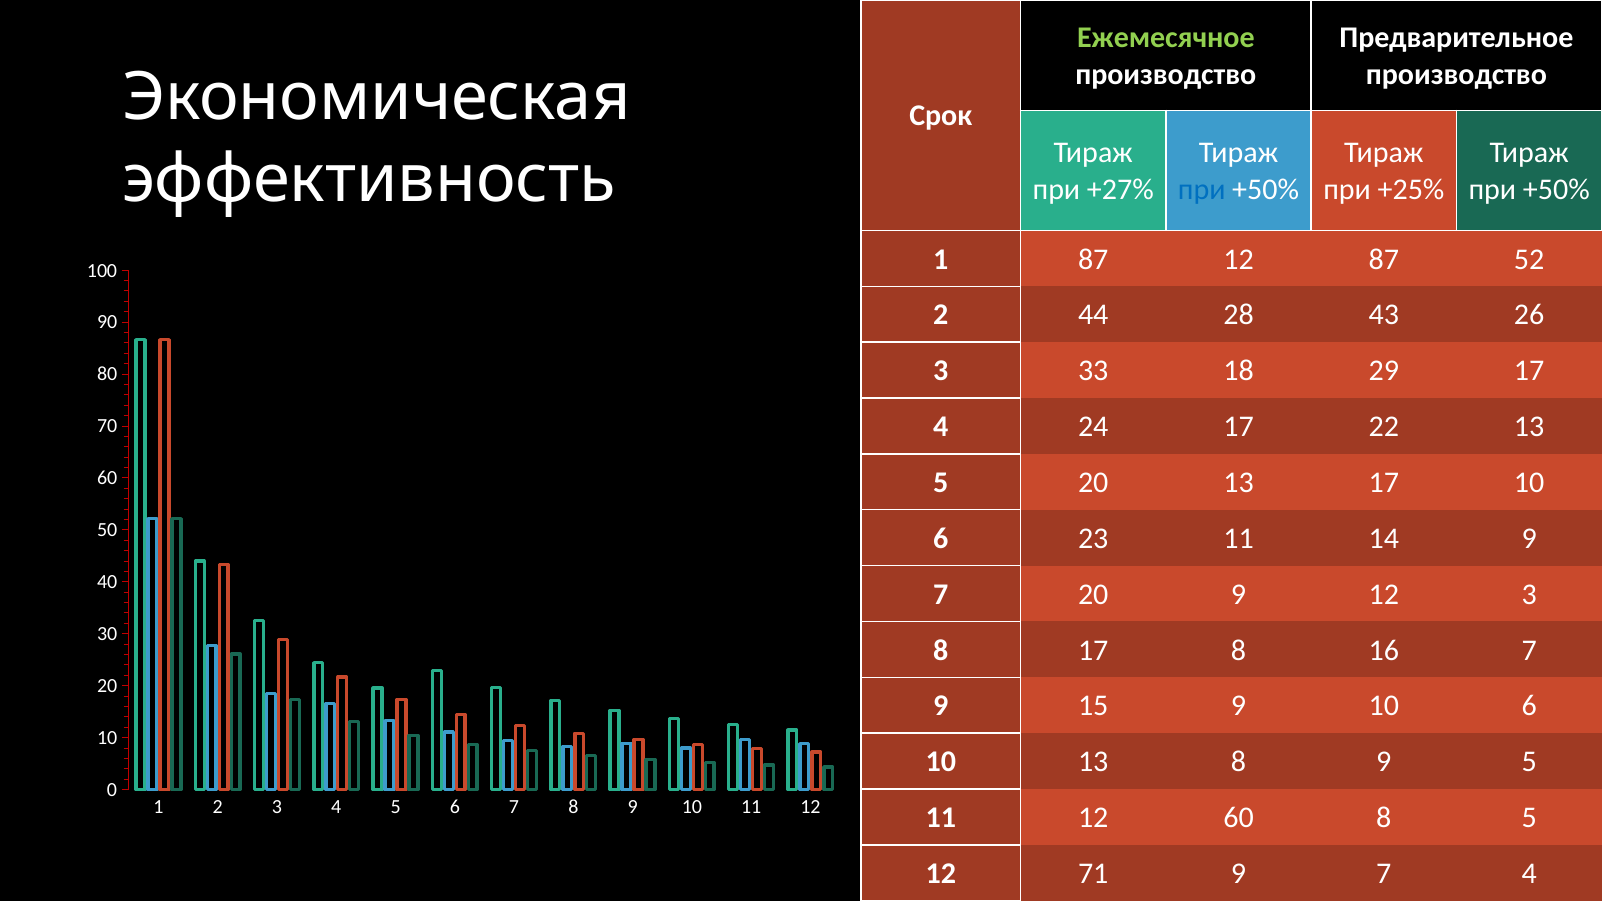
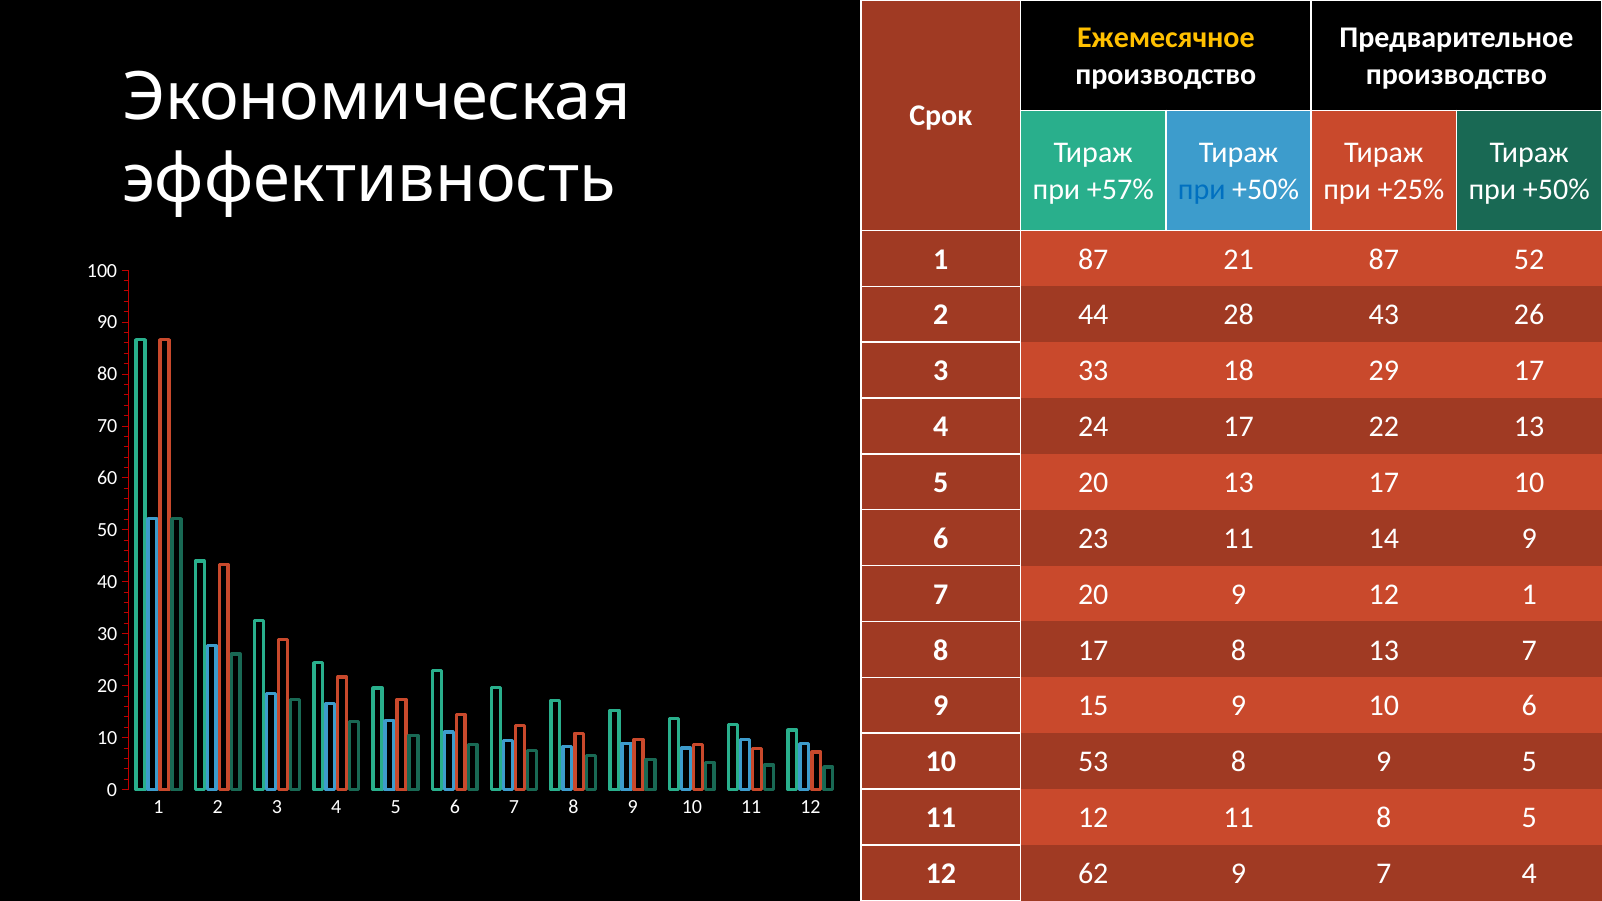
Ежемесячное colour: light green -> yellow (1166, 38)
+27%: +27% -> +57% (1120, 190)
87 12: 12 -> 21 (1239, 259)
12 3: 3 -> 1 (1529, 594)
8 16: 16 -> 13 (1384, 650)
10 13: 13 -> 53 (1093, 762)
12 60: 60 -> 11 (1239, 818)
71: 71 -> 62 (1093, 874)
